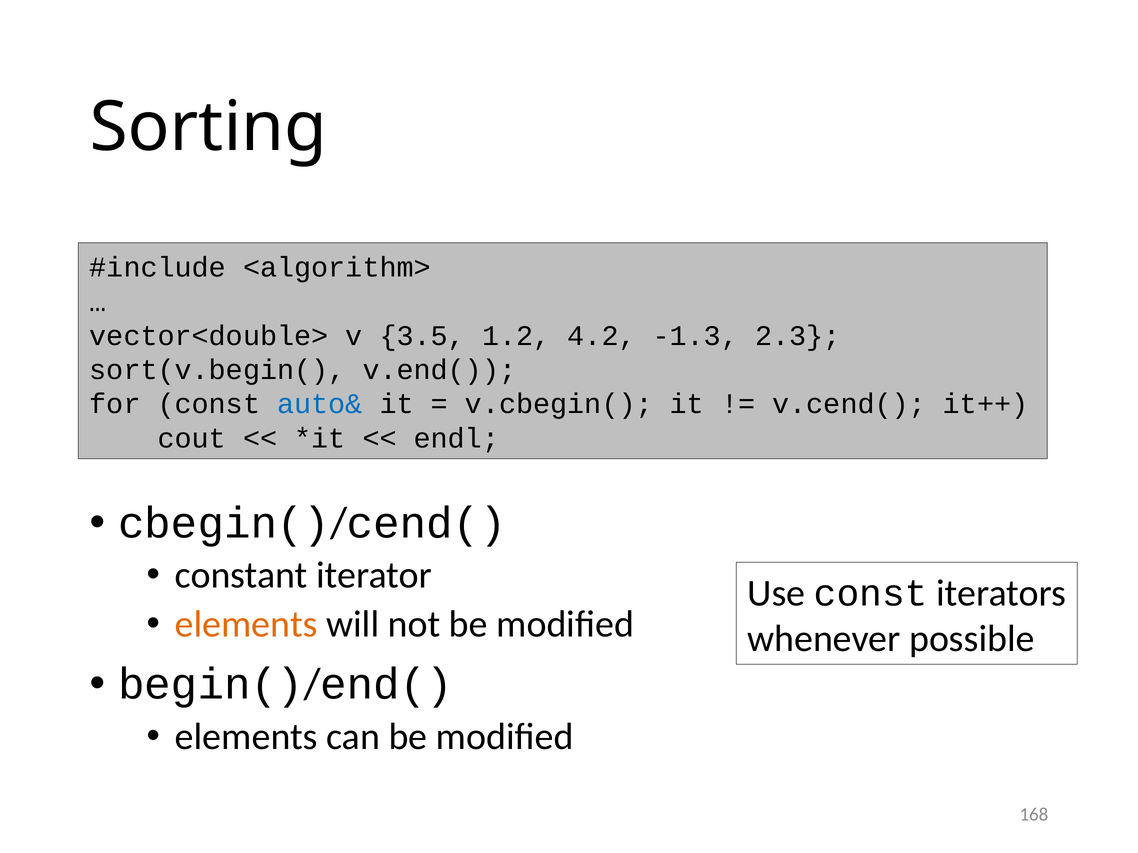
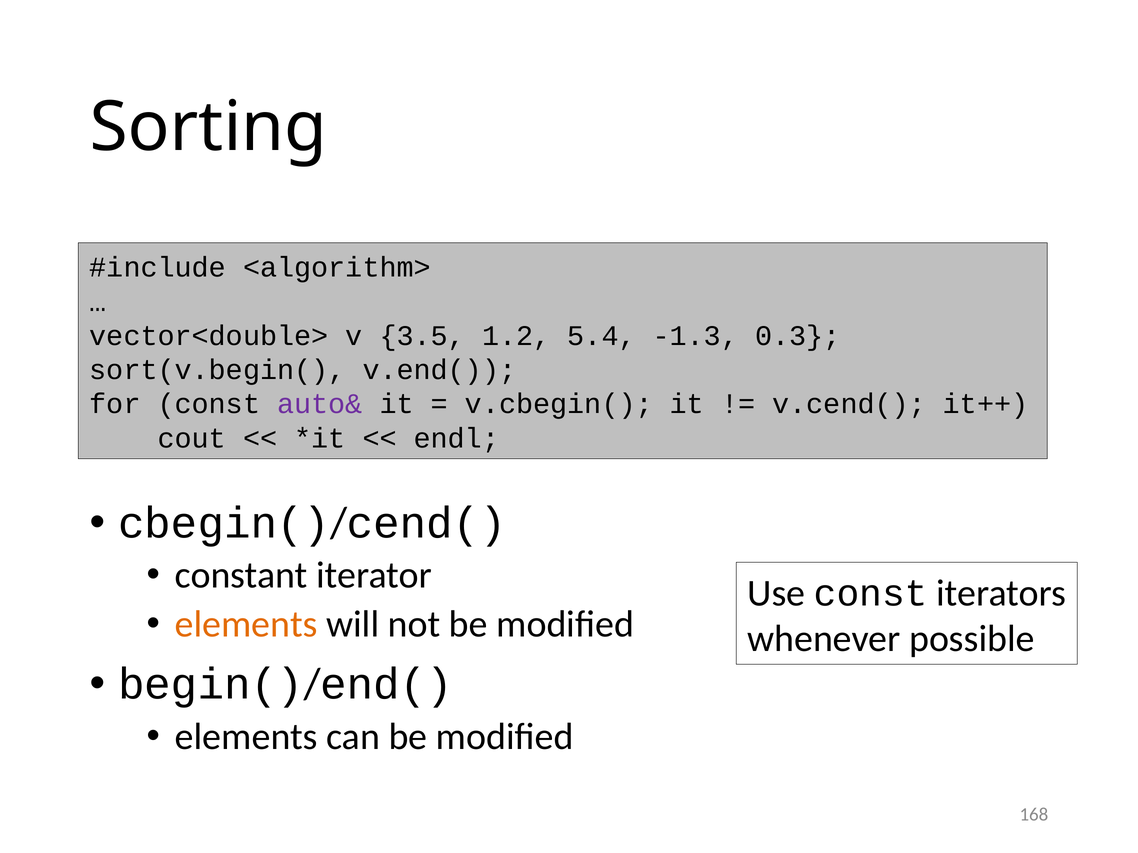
4.2: 4.2 -> 5.4 (602, 336)
2.3: 2.3 -> 0.3 (798, 336)
auto& colour: blue -> purple (320, 404)
